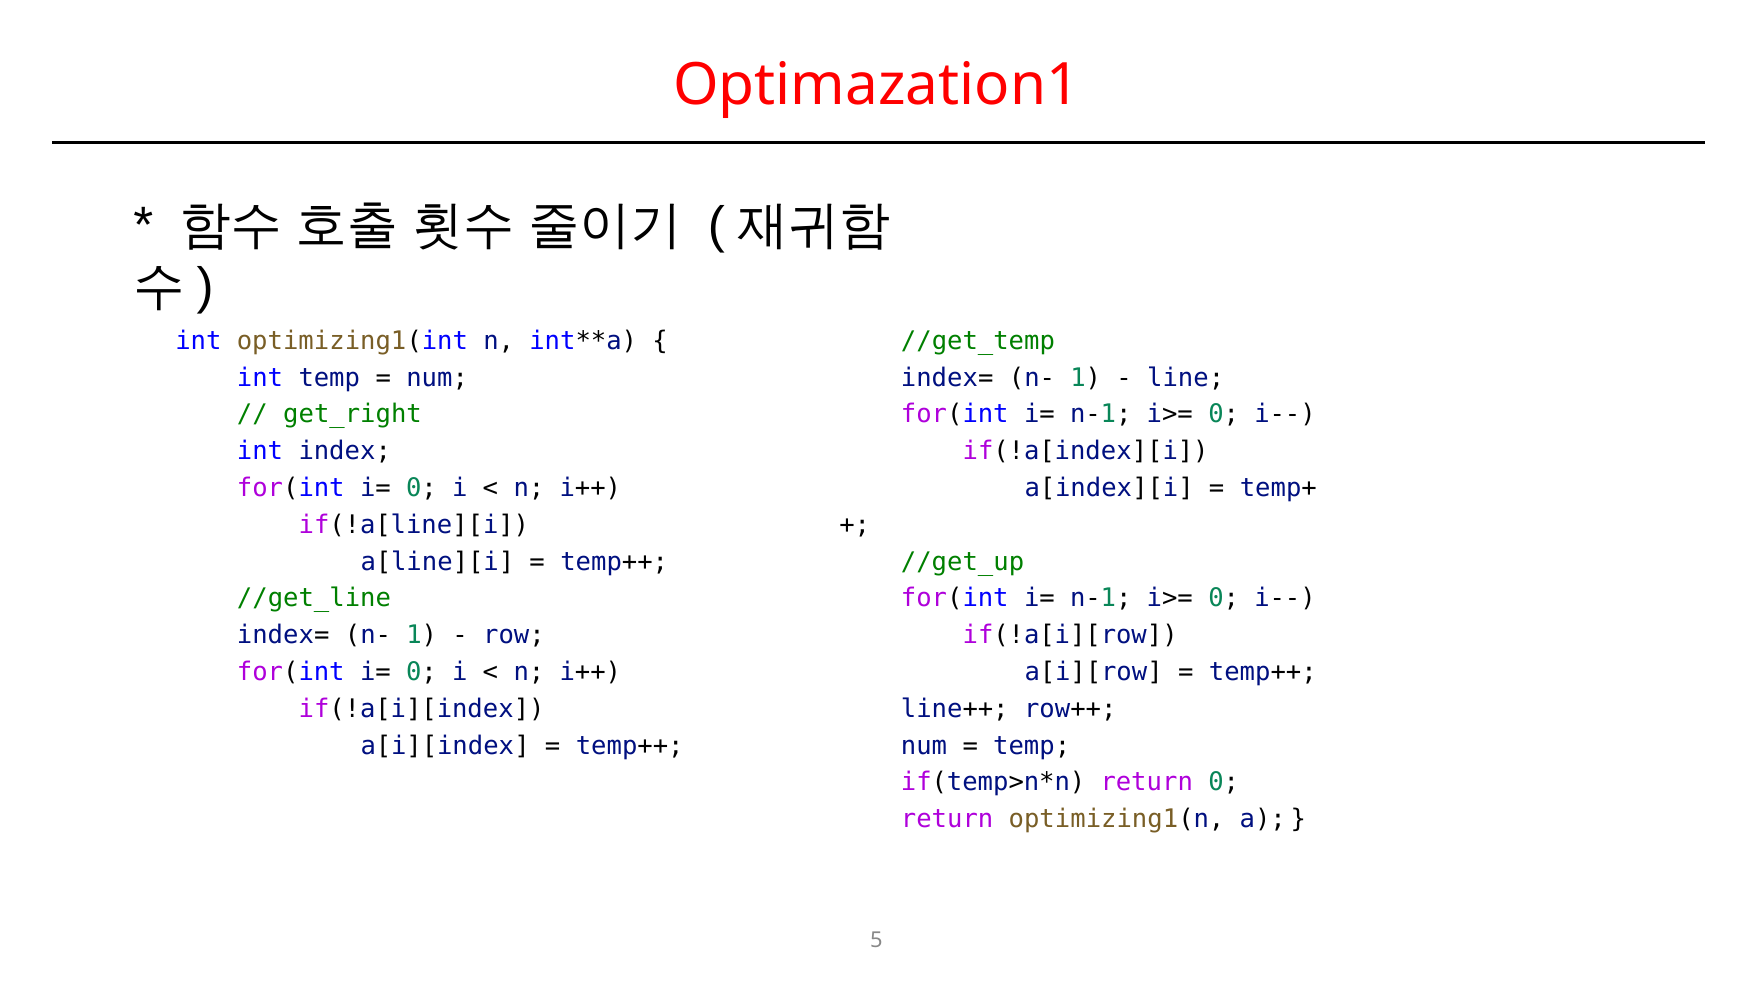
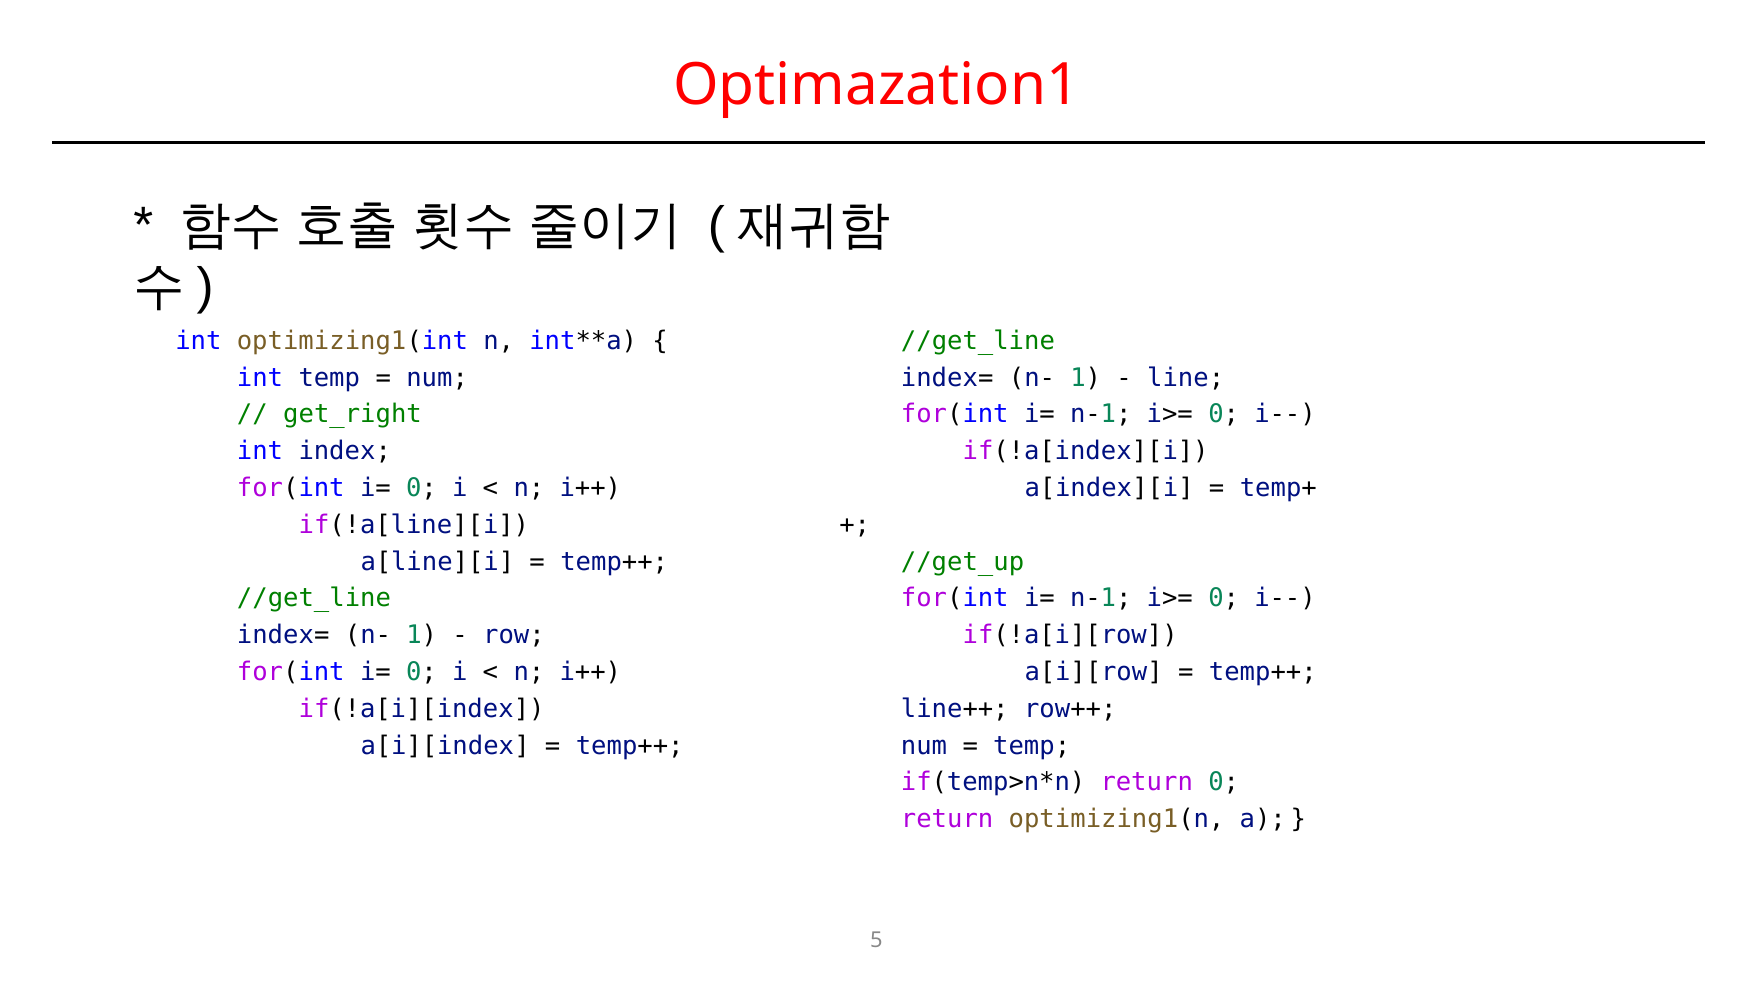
//get_temp: //get_temp -> //get_line (978, 341)
